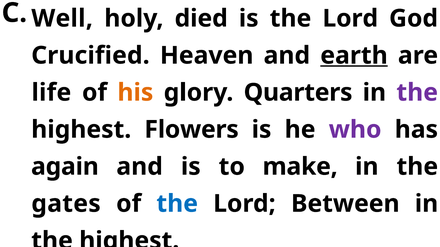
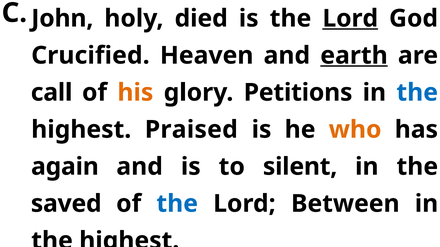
Well: Well -> John (62, 18)
Lord underline: none -> present (350, 18)
life: life -> call (52, 93)
Quarters: Quarters -> Petitions (298, 93)
the colour: purple -> blue (417, 93)
Flowers: Flowers -> Praised (191, 130)
who colour: purple -> orange (355, 130)
make: make -> silent (300, 167)
gates: gates -> saved (66, 204)
